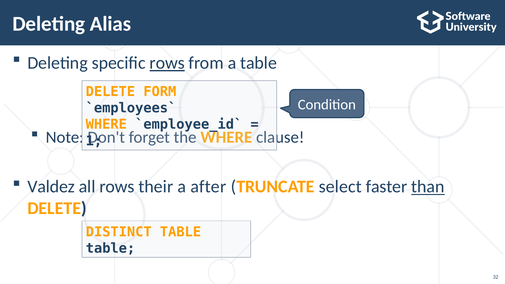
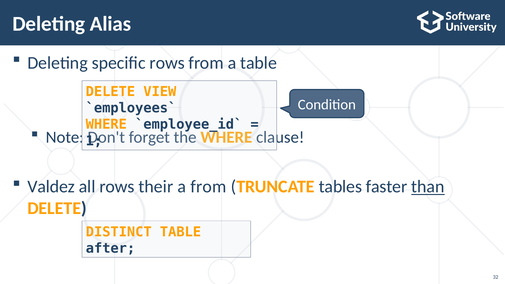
rows underline: present -> none (167, 63)
FORM: FORM -> VIEW (160, 92)
a after: after -> from (208, 187)
select: select -> tables (340, 187)
table: table -> after (110, 248)
